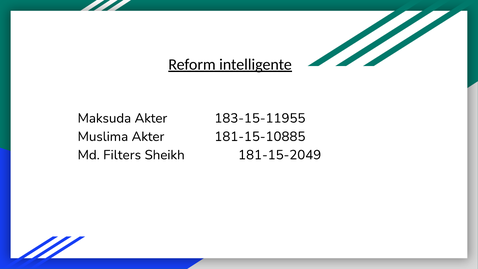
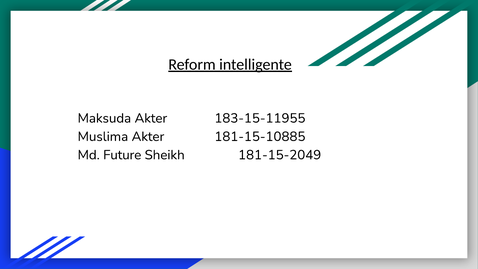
Filters: Filters -> Future (122, 155)
